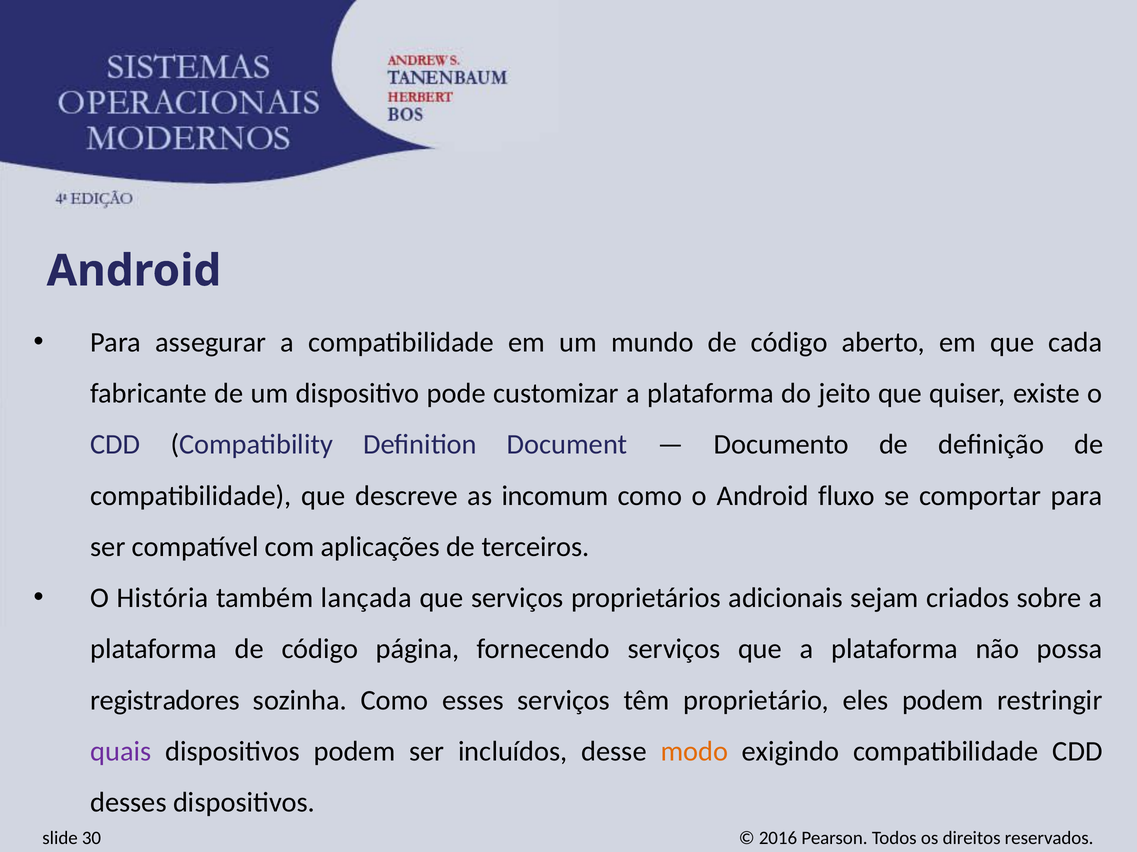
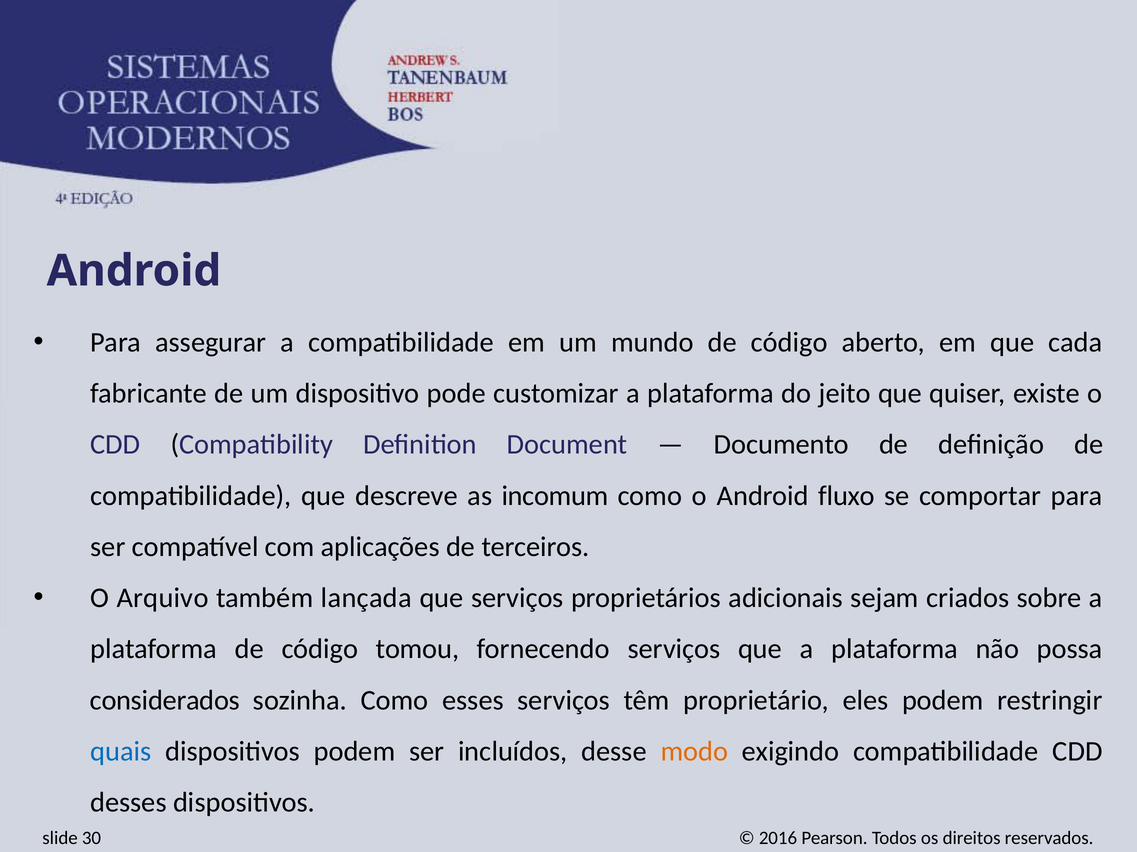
História: História -> Arquivo (163, 599)
página: página -> tomou (417, 650)
registradores: registradores -> considerados (165, 701)
quais colour: purple -> blue (121, 752)
